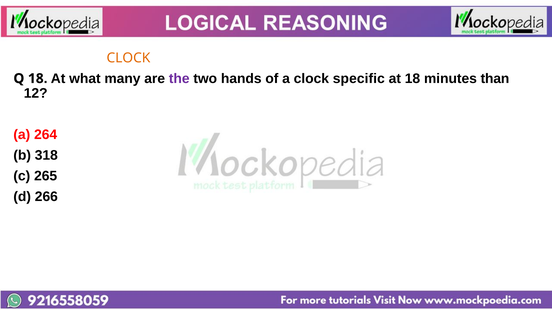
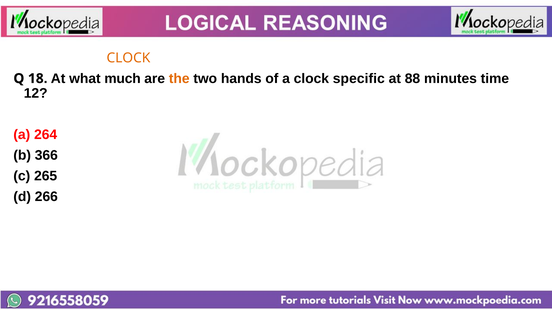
many: many -> much (123, 79)
the colour: purple -> orange (179, 79)
at 18: 18 -> 88 (412, 79)
than: than -> time (495, 79)
318: 318 -> 366 (46, 155)
